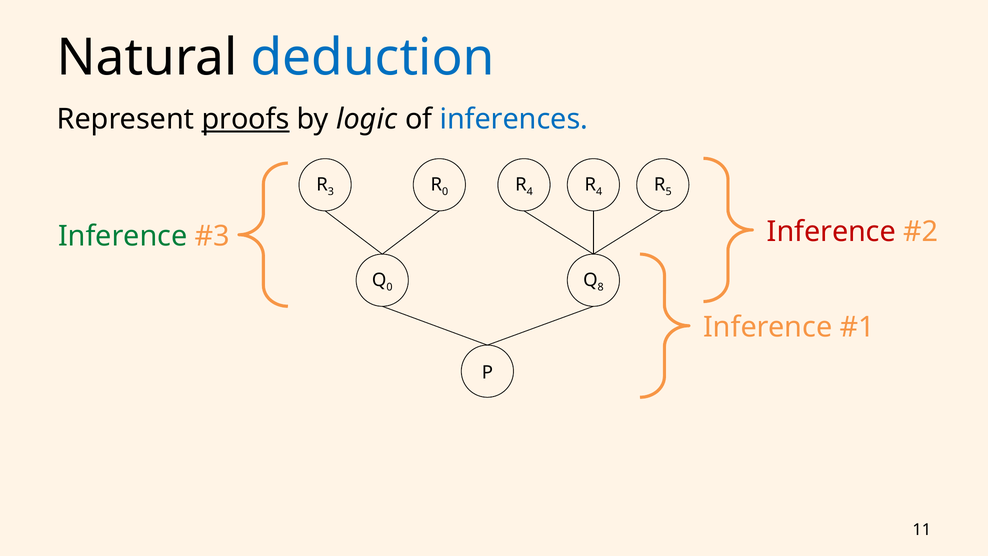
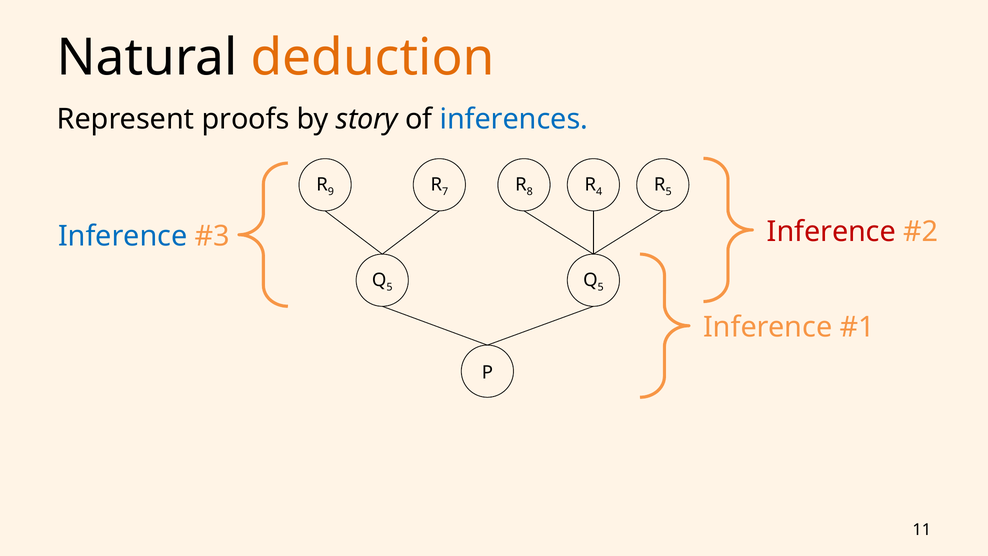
deduction colour: blue -> orange (373, 58)
proofs underline: present -> none (246, 119)
logic: logic -> story (367, 119)
3: 3 -> 9 (331, 192)
0: 0 -> 7 (445, 192)
4: 4 -> 8 (530, 192)
Inference colour: green -> blue (123, 236)
0: 0 -> 5 (390, 287)
8: 8 -> 5 (601, 287)
